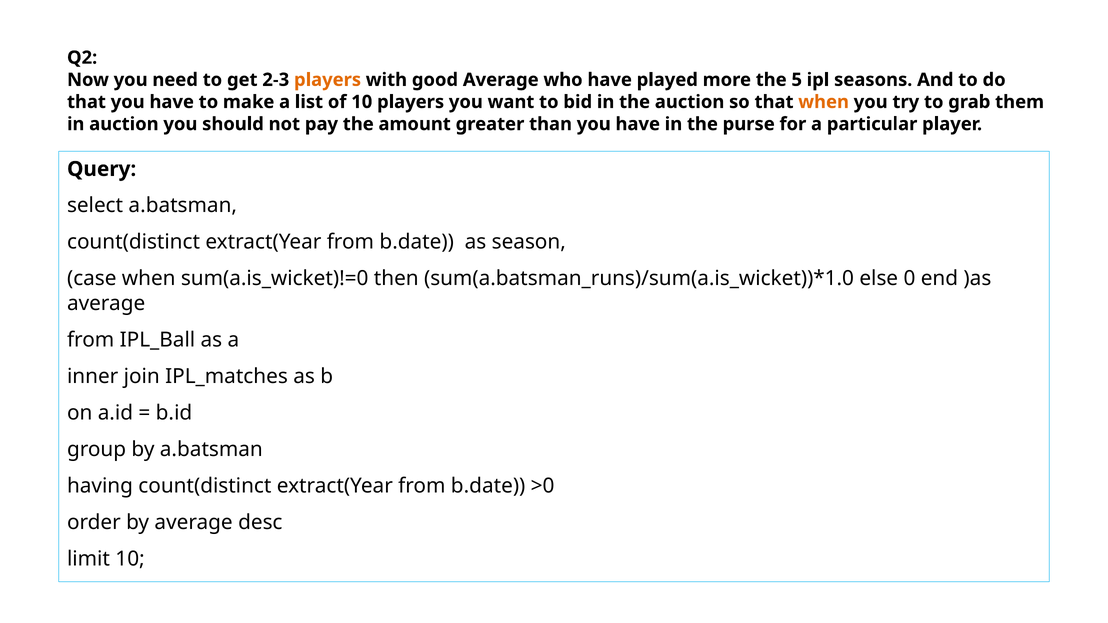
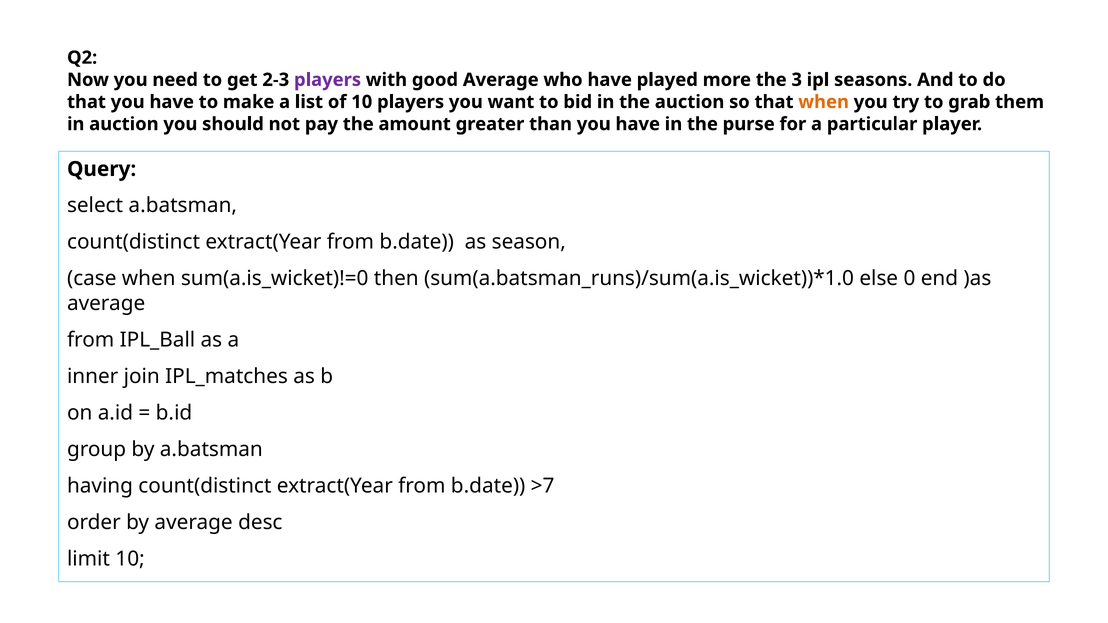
players colour: orange -> purple (328, 80)
5: 5 -> 3 (797, 80)
>0: >0 -> >7 (543, 486)
